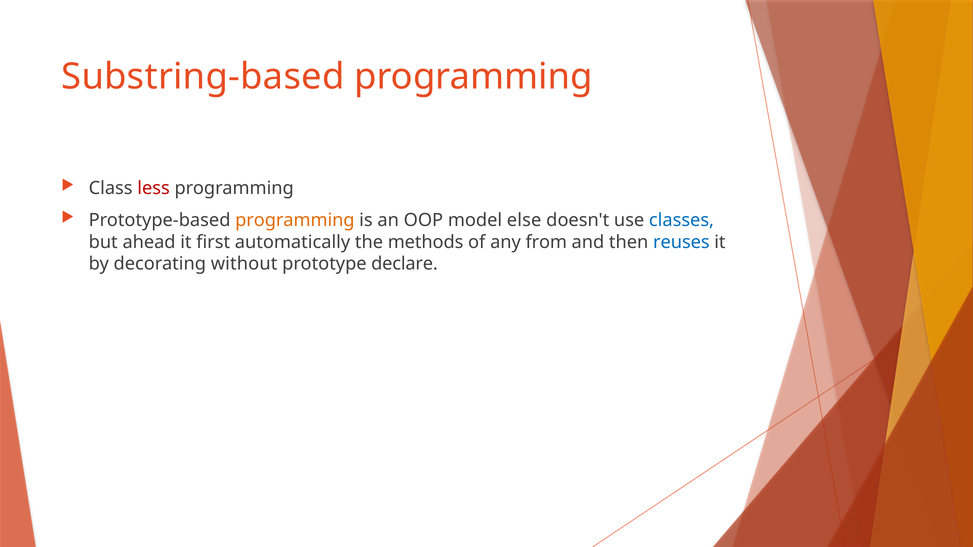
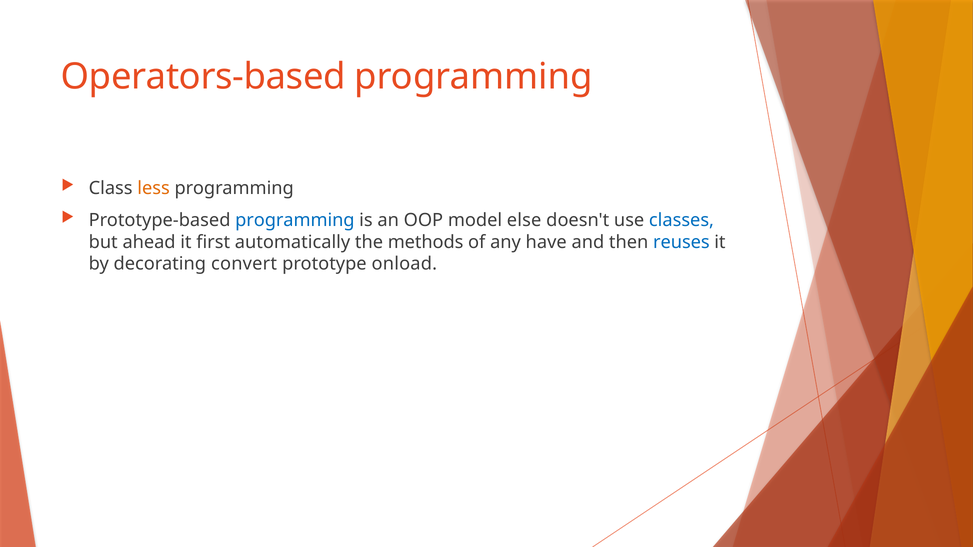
Substring-based: Substring-based -> Operators-based (203, 77)
less colour: red -> orange (154, 188)
programming colour: orange -> blue (295, 220)
from: from -> have (546, 242)
without: without -> convert (244, 264)
declare: declare -> onload (404, 264)
